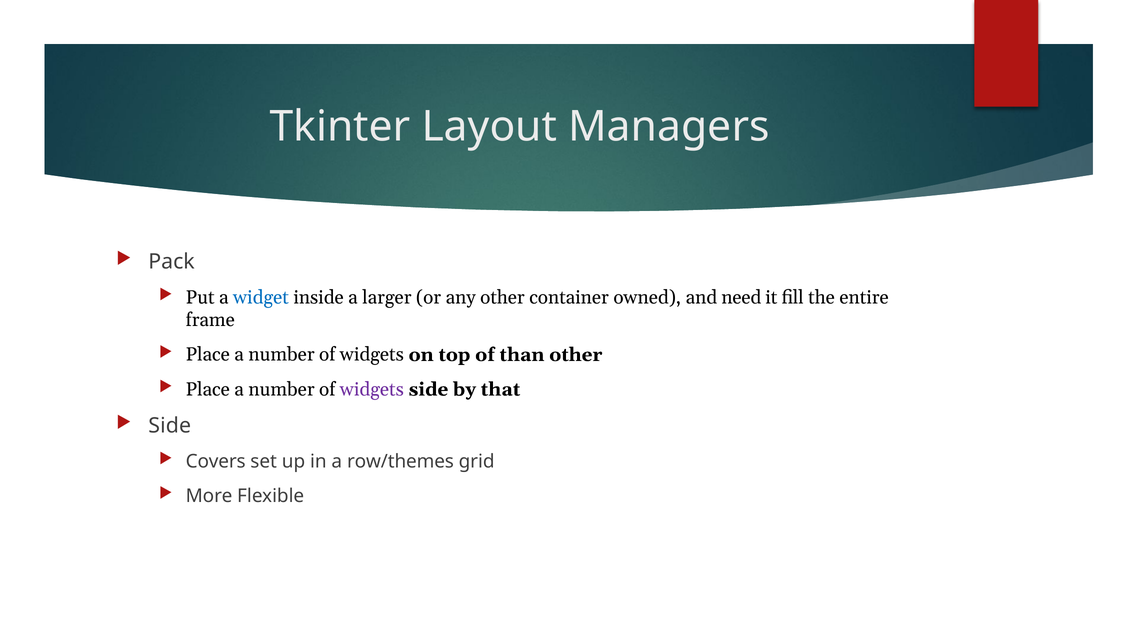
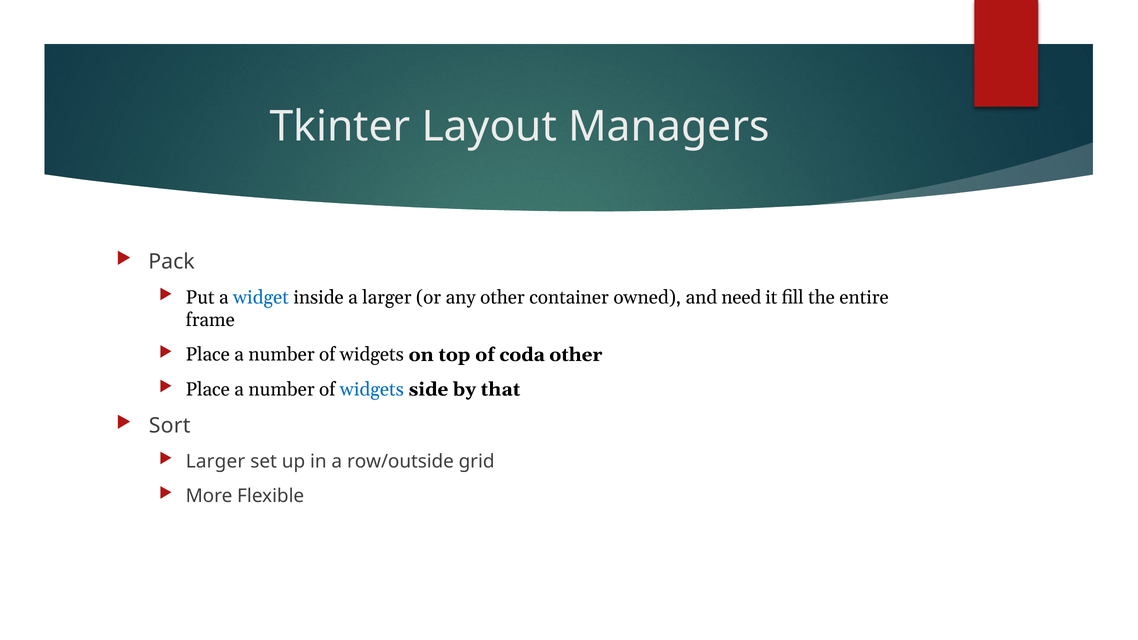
than: than -> coda (522, 355)
widgets colour: purple -> blue (372, 389)
Side: Side -> Sort (170, 426)
Covers: Covers -> Larger (216, 461)
row/themes: row/themes -> row/outside (400, 461)
